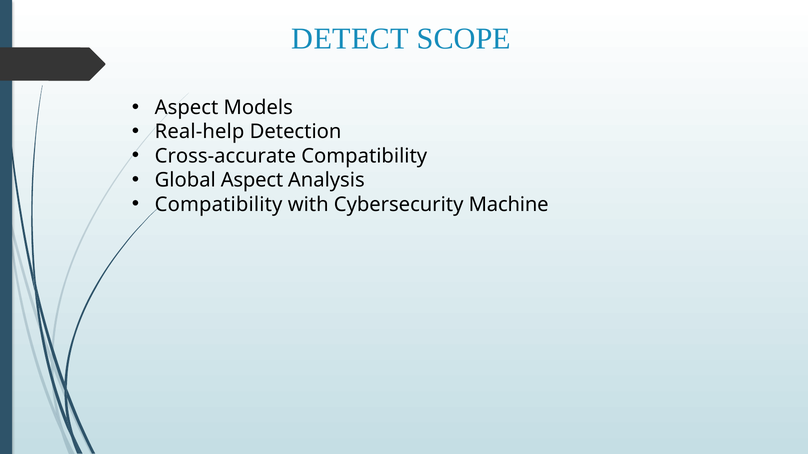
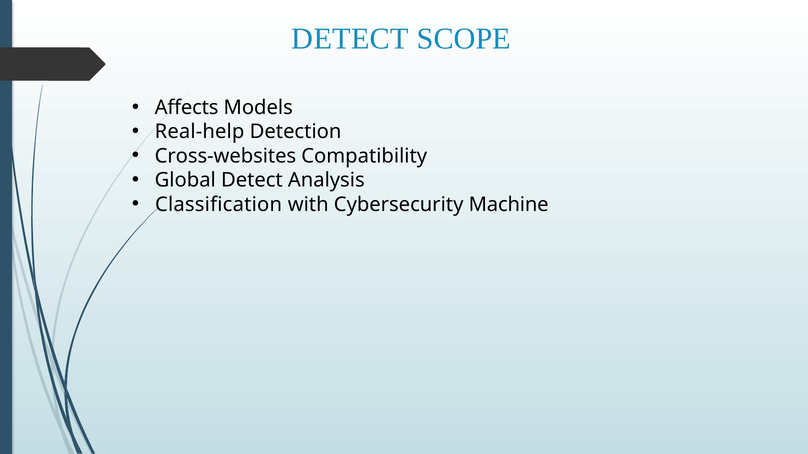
Aspect: Aspect -> Affects (187, 108)
Cross-accurate: Cross-accurate -> Cross-websites (225, 156)
Global Aspect: Aspect -> Detect (252, 180)
Compatibility: Compatibility -> Classification (219, 205)
